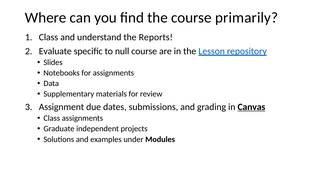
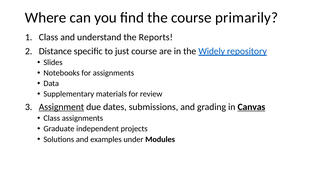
Evaluate: Evaluate -> Distance (55, 51)
null: null -> just (122, 51)
Lesson: Lesson -> Widely (212, 51)
Assignment underline: none -> present (61, 107)
